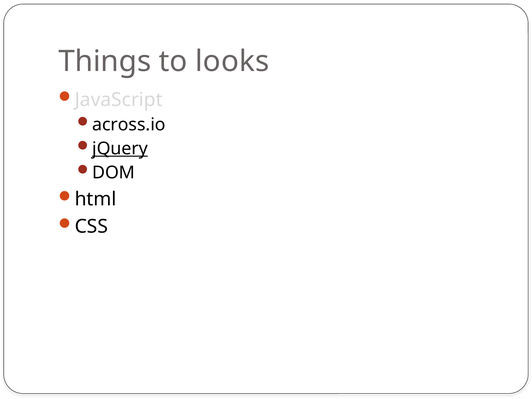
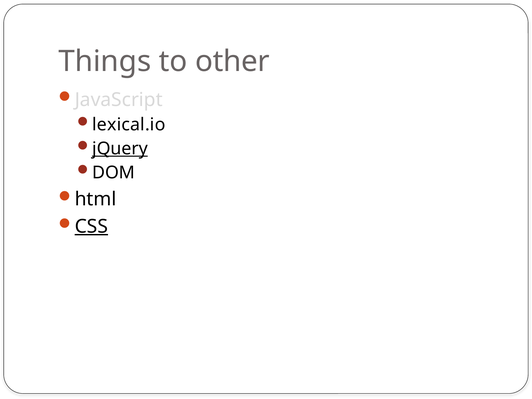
looks: looks -> other (232, 61)
across.io: across.io -> lexical.io (129, 125)
CSS underline: none -> present (91, 226)
